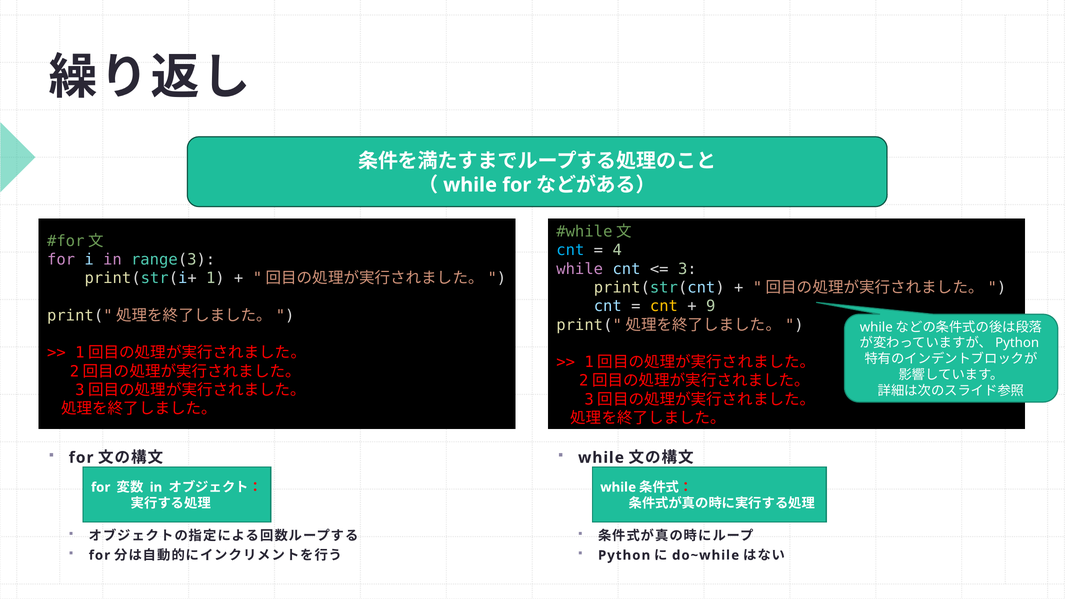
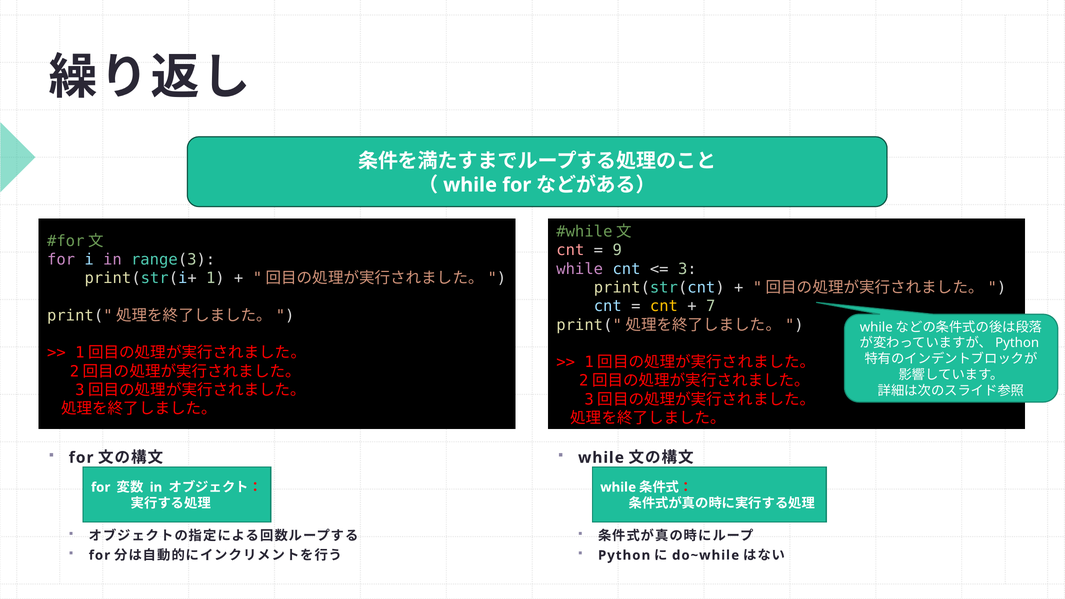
cnt colour: light blue -> pink (570, 250)
4: 4 -> 9 (617, 250)
9: 9 -> 7 (711, 306)
